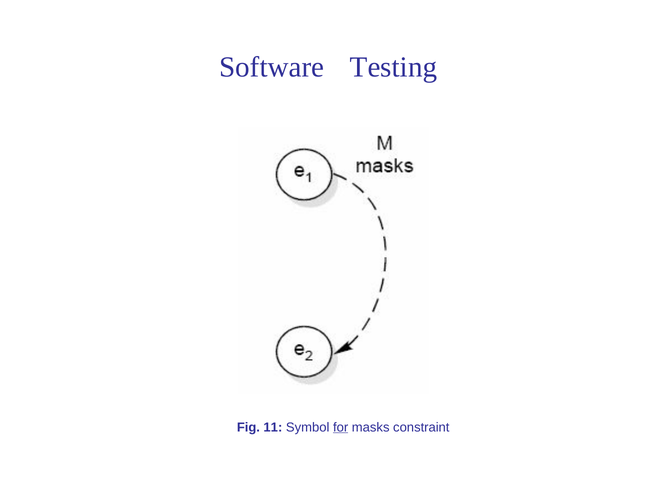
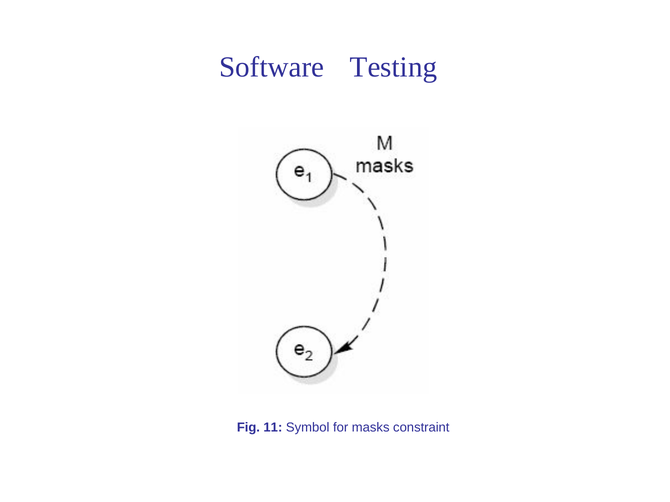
for underline: present -> none (341, 428)
